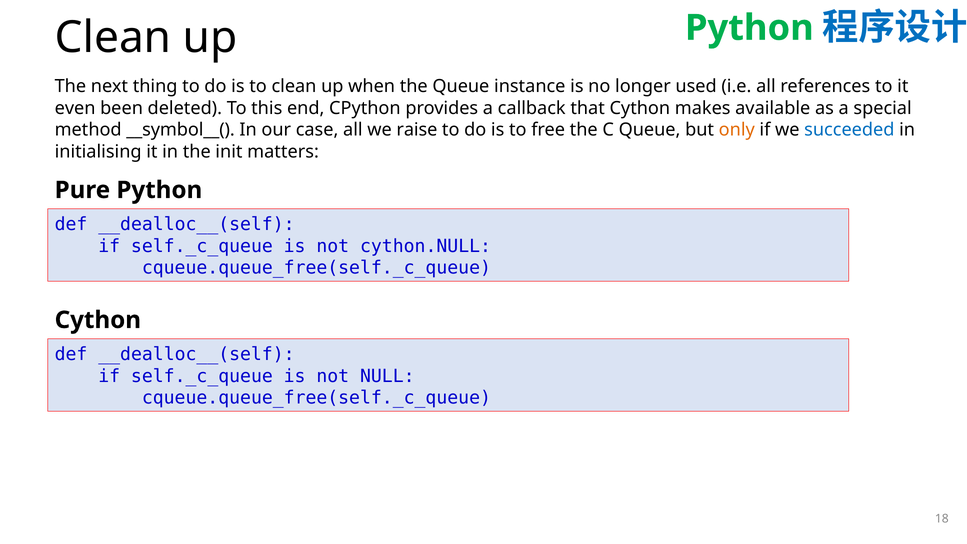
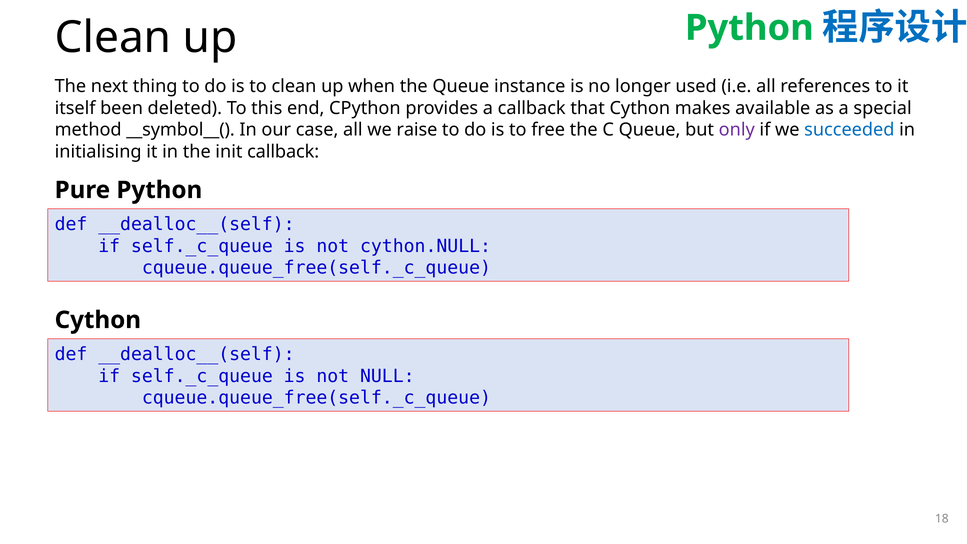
even: even -> itself (75, 108)
only colour: orange -> purple (737, 130)
init matters: matters -> callback (283, 152)
